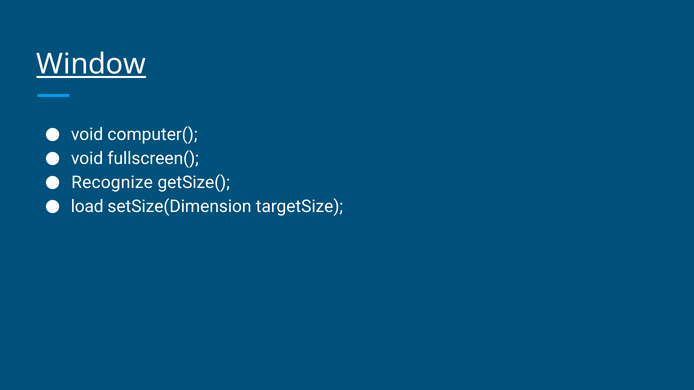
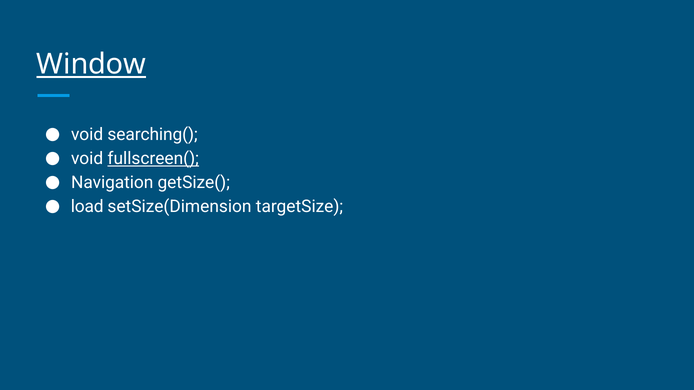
computer(: computer( -> searching( (153, 135)
fullscreen( underline: none -> present (153, 159)
Recognize: Recognize -> Navigation (112, 183)
